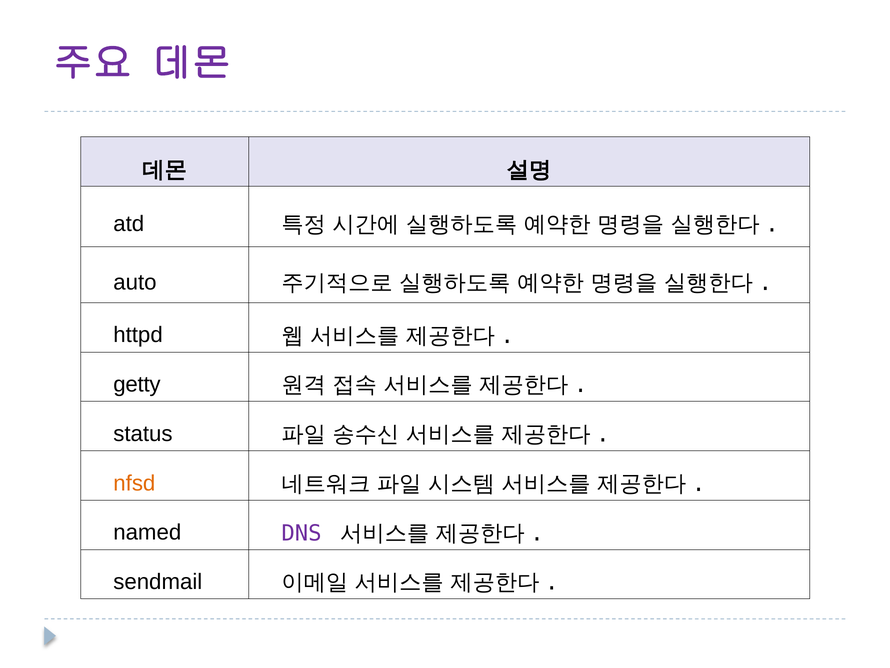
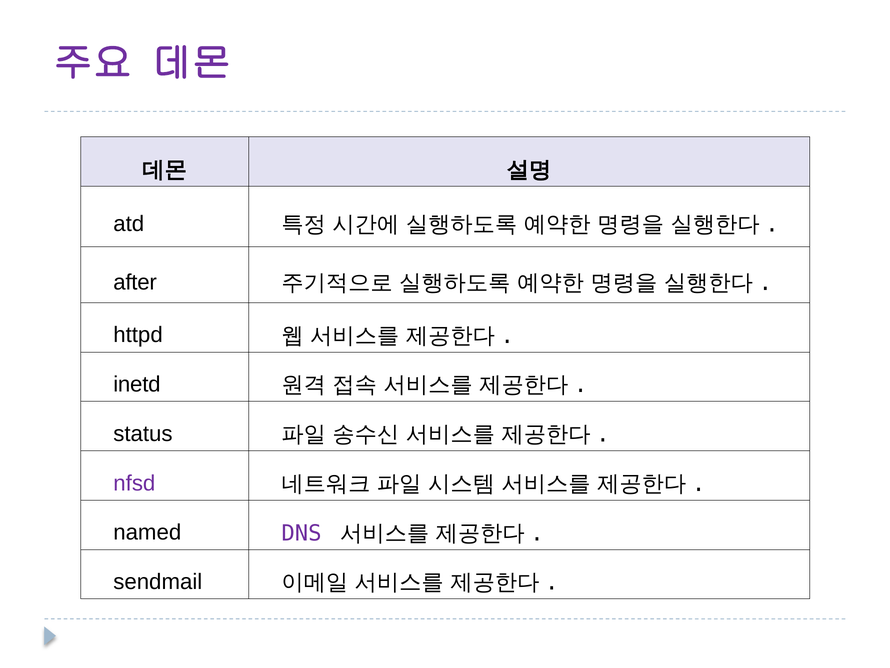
auto: auto -> after (135, 282)
getty: getty -> inetd (137, 384)
nfsd colour: orange -> purple (134, 483)
